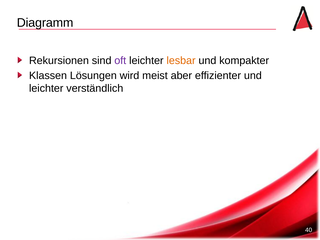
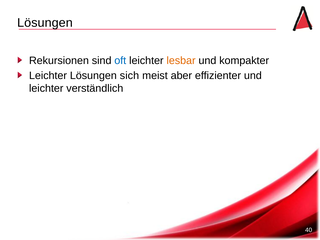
Diagramm: Diagramm -> Lösungen (45, 23)
oft colour: purple -> blue (120, 61)
Klassen: Klassen -> Leichter (48, 76)
wird: wird -> sich (129, 76)
